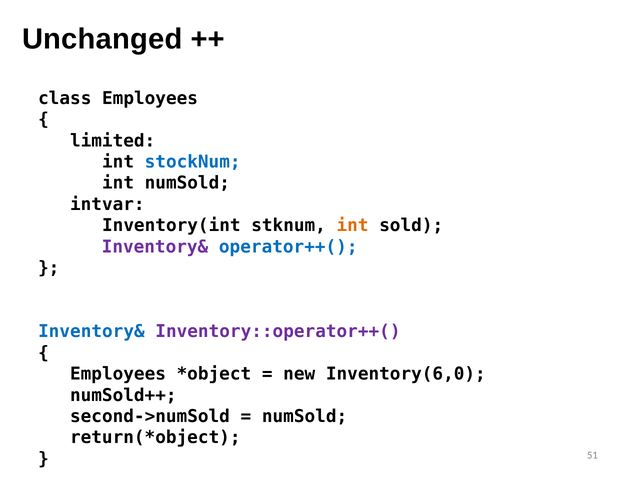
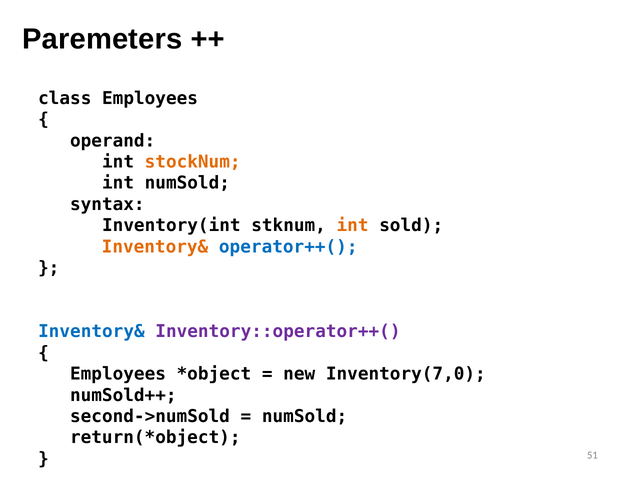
Unchanged: Unchanged -> Paremeters (102, 39)
limited: limited -> operand (113, 141)
stockNum colour: blue -> orange (193, 162)
intvar: intvar -> syntax (107, 204)
Inventory& colour: purple -> orange (155, 247)
Inventory(6,0: Inventory(6,0 -> Inventory(7,0 (406, 374)
